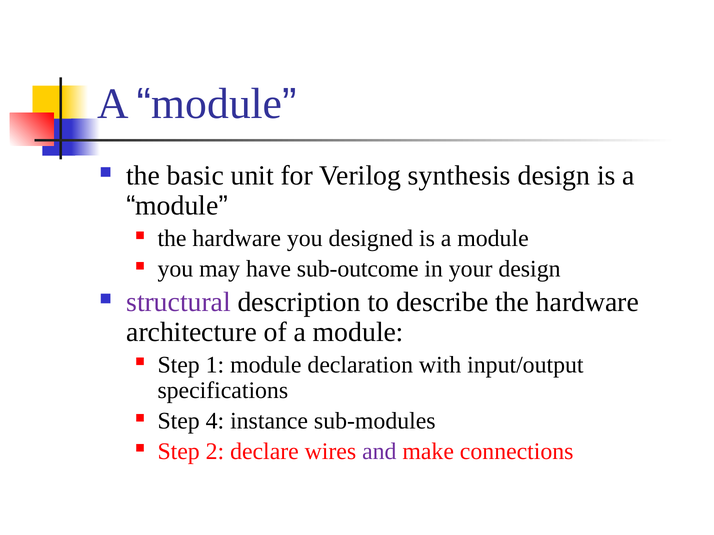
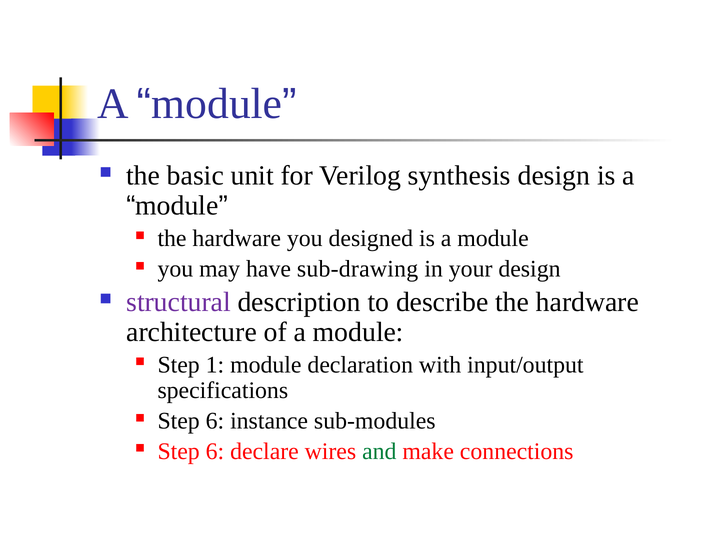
sub-outcome: sub-outcome -> sub-drawing (358, 269)
4: 4 -> 6 (215, 421)
2: 2 -> 6 (215, 452)
and colour: purple -> green (379, 452)
